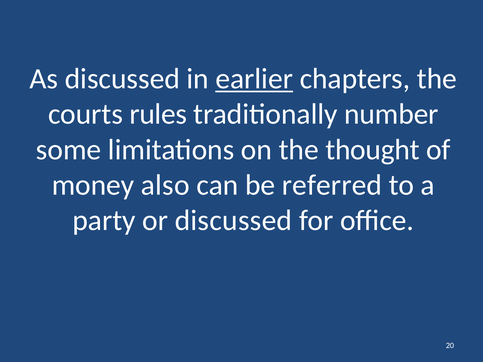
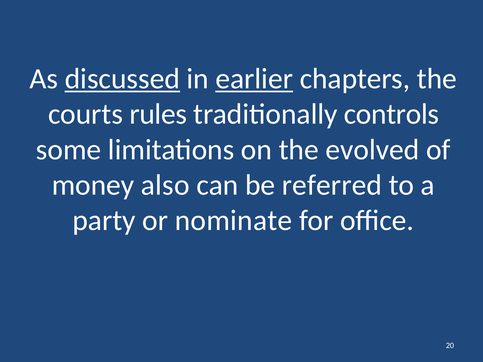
discussed underline: none -> present (122, 79)
number: number -> controls (391, 114)
thought: thought -> evolved (372, 150)
or discussed: discussed -> nominate (233, 221)
